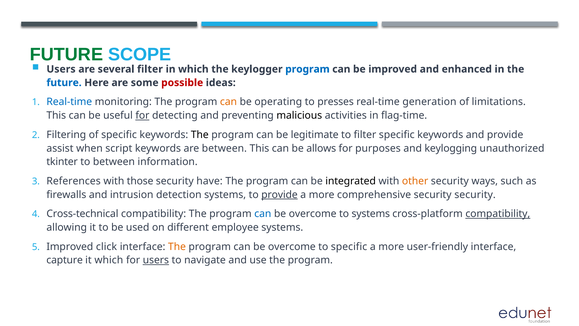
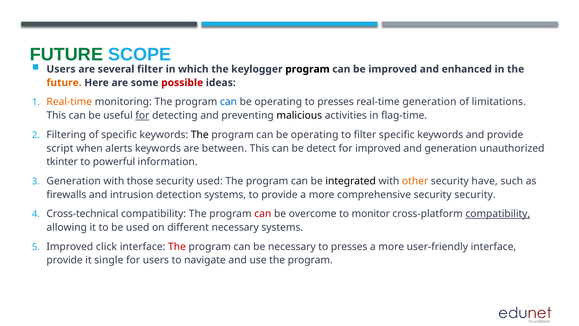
program colour: blue -> black (307, 69)
future colour: blue -> orange (64, 83)
Real-time colour: blue -> orange (69, 102)
can colour: orange -> blue (228, 102)
legitimate: legitimate -> operating (315, 135)
assist: assist -> script (60, 148)
script: script -> alerts (119, 148)
allows: allows -> detect (321, 148)
for purposes: purposes -> improved (378, 148)
and keylogging: keylogging -> generation (451, 148)
to between: between -> powerful (114, 162)
References: References -> Generation (74, 181)
security have: have -> used (210, 181)
ways: ways -> have (485, 181)
provide underline: present -> none (279, 194)
can colour: blue -> red (263, 214)
to systems: systems -> monitor (371, 214)
different employee: employee -> necessary (235, 227)
The colour: orange -> red (177, 246)
overcome: overcome -> necessary (292, 246)
specific: specific -> presses (349, 246)
capture: capture -> provide (65, 260)
it which: which -> single (109, 260)
users underline: present -> none (156, 260)
